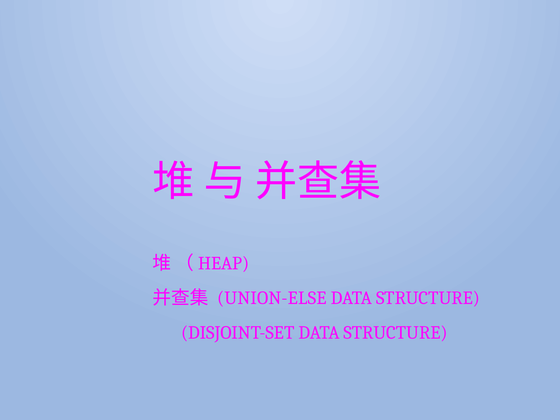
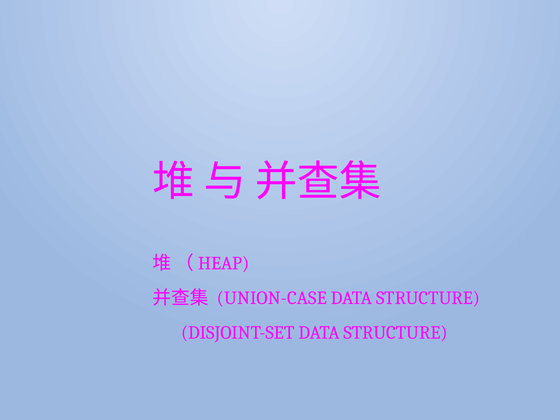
UNION-ELSE: UNION-ELSE -> UNION-CASE (272, 298)
